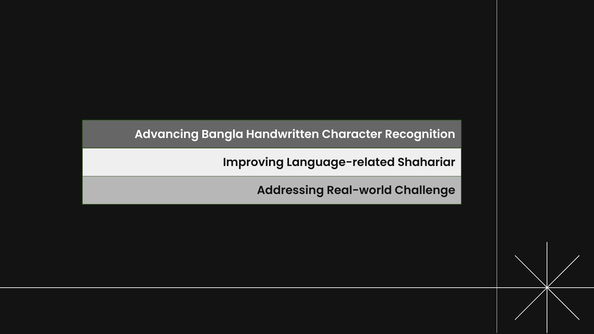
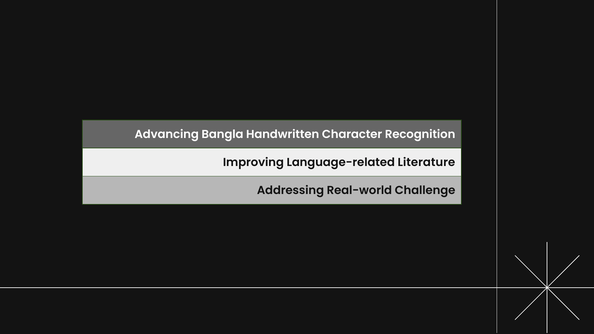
Shahariar: Shahariar -> Literature (426, 162)
